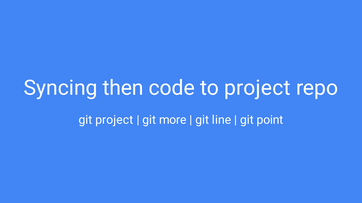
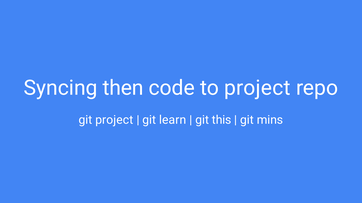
more: more -> learn (173, 120)
line: line -> this (222, 120)
point: point -> mins (270, 120)
